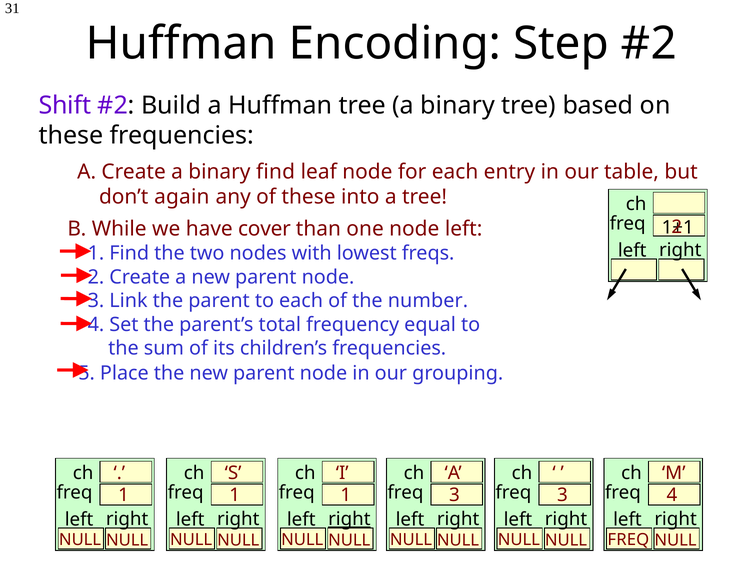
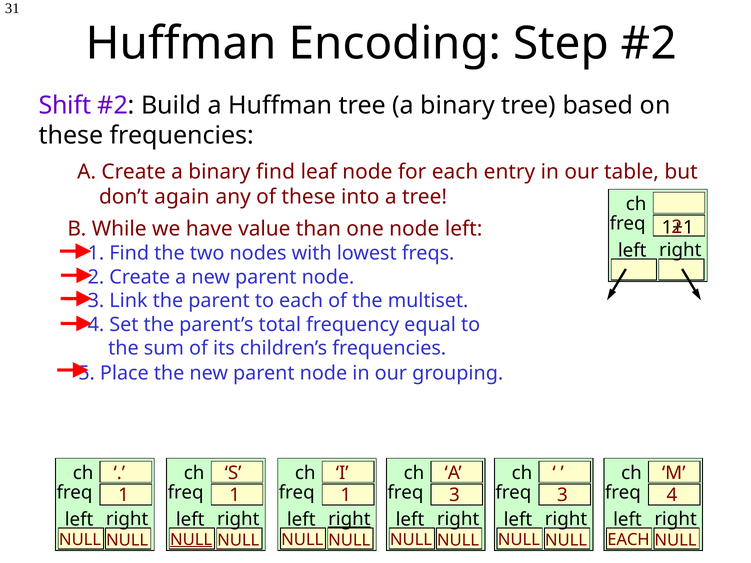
cover: cover -> value (264, 229)
number: number -> multiset (428, 301)
NULL underline: none -> present (191, 540)
FREQ: FREQ -> EACH (629, 540)
